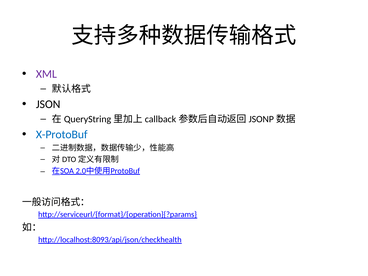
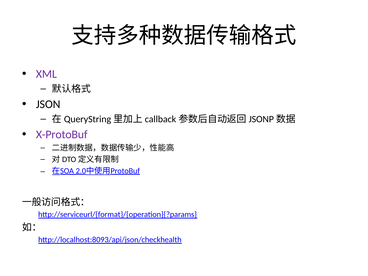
X-ProtoBuf colour: blue -> purple (62, 135)
